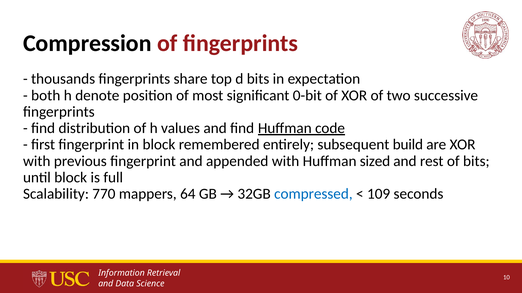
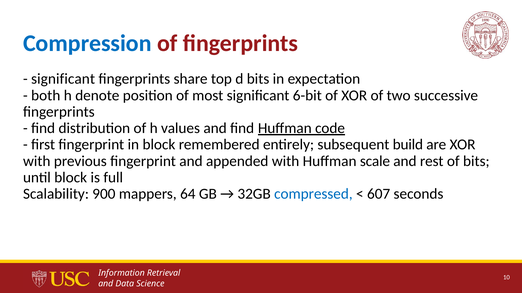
Compression colour: black -> blue (87, 43)
thousands: thousands -> significant (63, 79)
0-bit: 0-bit -> 6-bit (307, 96)
sized: sized -> scale (375, 161)
770: 770 -> 900 (104, 194)
109: 109 -> 607 (379, 194)
